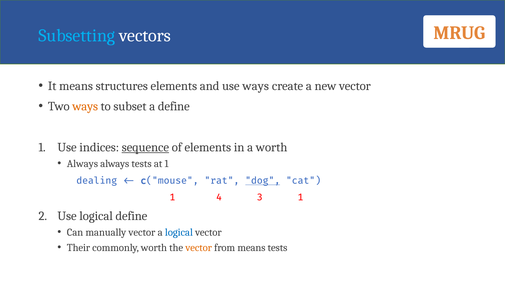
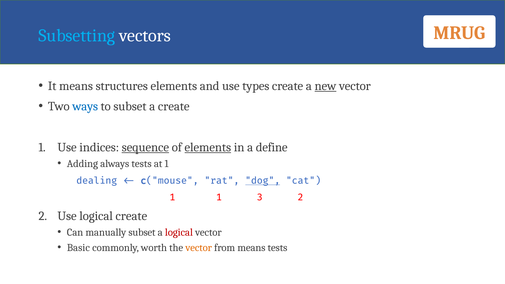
use ways: ways -> types (256, 86)
new underline: none -> present (325, 86)
ways colour: orange -> blue (85, 106)
a define: define -> create (174, 106)
elements underline: none -> present (208, 147)
a worth: worth -> define (272, 147)
Always: Always -> Adding (82, 164)
1 4: 4 -> 1 (219, 197)
3 1: 1 -> 2 (301, 197)
logical define: define -> create (131, 216)
manually vector: vector -> subset (142, 232)
logical colour: blue -> red (179, 232)
Their: Their -> Basic (78, 248)
